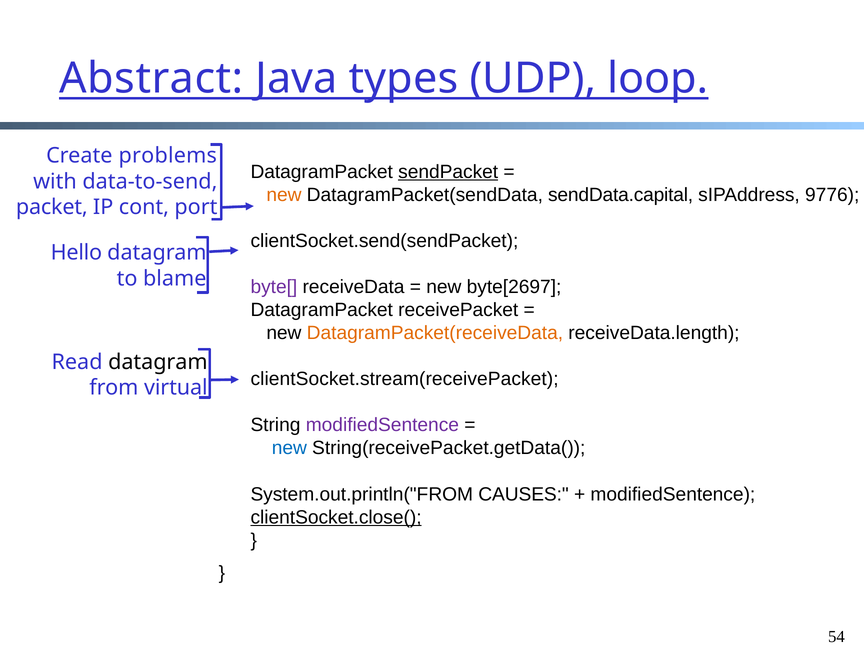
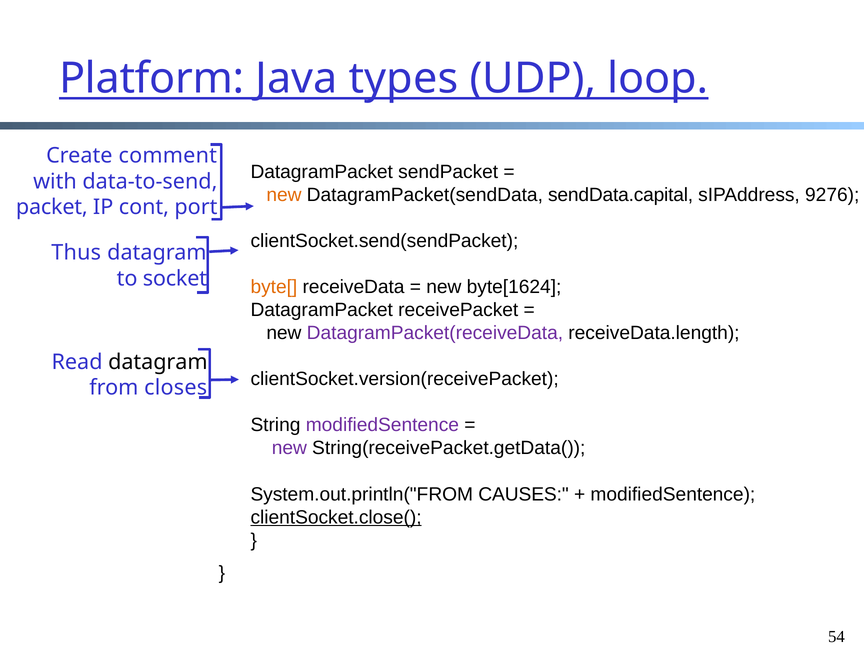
Abstract: Abstract -> Platform (152, 79)
problems: problems -> comment (168, 156)
sendPacket underline: present -> none (448, 172)
9776: 9776 -> 9276 (832, 195)
Hello: Hello -> Thus (76, 253)
blame: blame -> socket (175, 278)
byte[ colour: purple -> orange (274, 287)
byte[2697: byte[2697 -> byte[1624 (514, 287)
DatagramPacket(receiveData colour: orange -> purple (435, 333)
clientSocket.stream(receivePacket: clientSocket.stream(receivePacket -> clientSocket.version(receivePacket (405, 379)
virtual: virtual -> closes (176, 388)
new colour: blue -> purple (289, 448)
